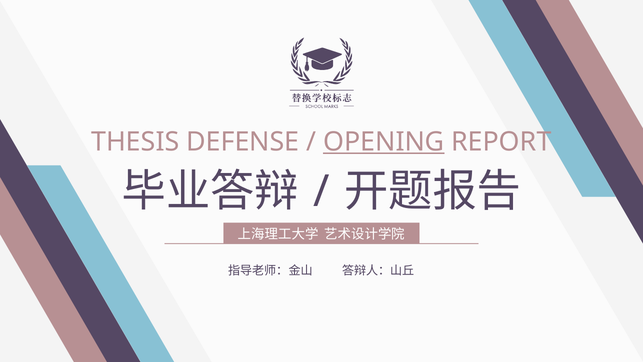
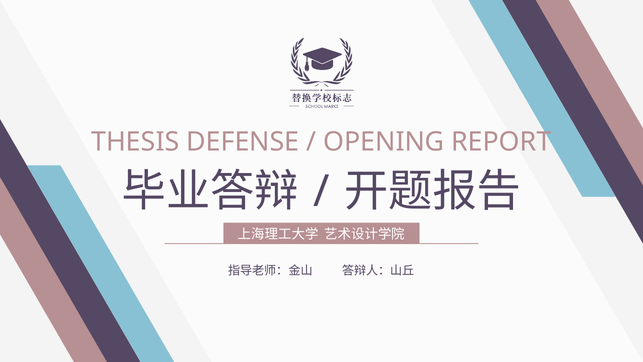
OPENING underline: present -> none (384, 142)
